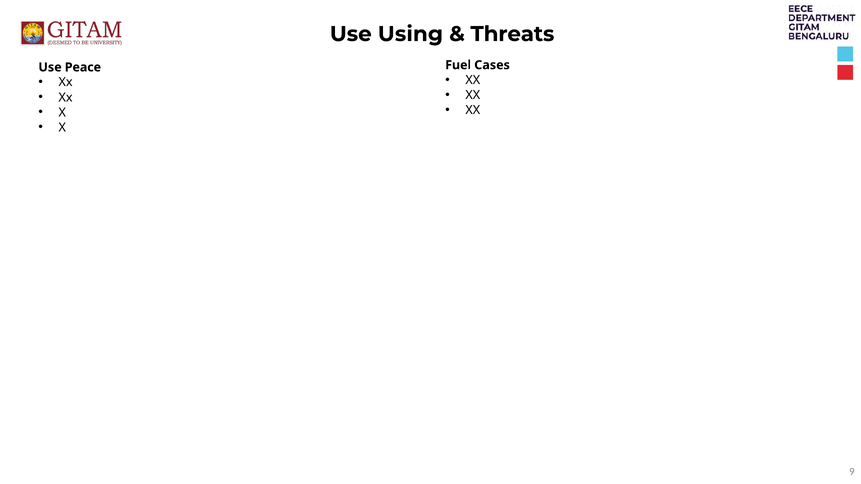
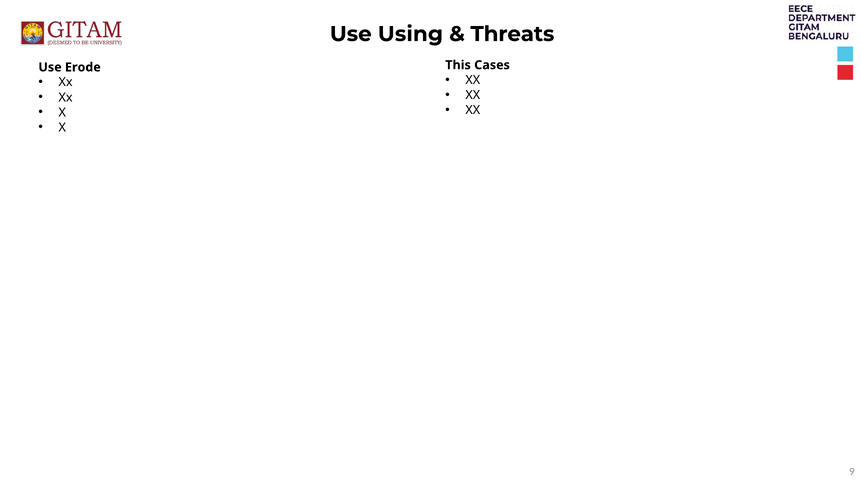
Fuel: Fuel -> This (458, 65)
Peace: Peace -> Erode (83, 67)
